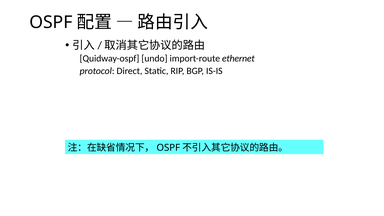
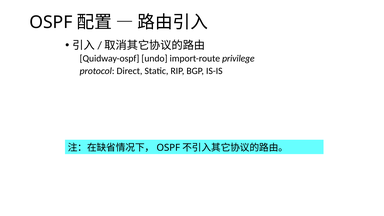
ethernet: ethernet -> privilege (238, 59)
